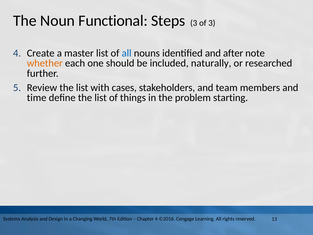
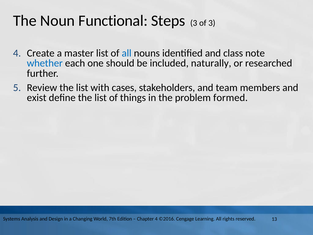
after: after -> class (233, 53)
whether colour: orange -> blue (45, 63)
time: time -> exist (37, 98)
starting: starting -> formed (231, 98)
